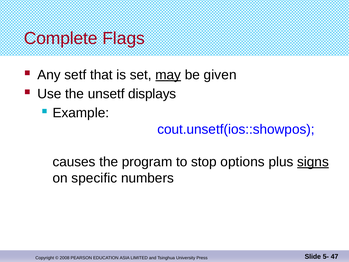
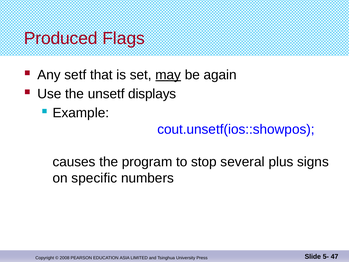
Complete: Complete -> Produced (61, 38)
given: given -> again (220, 75)
options: options -> several (243, 162)
signs underline: present -> none (313, 162)
